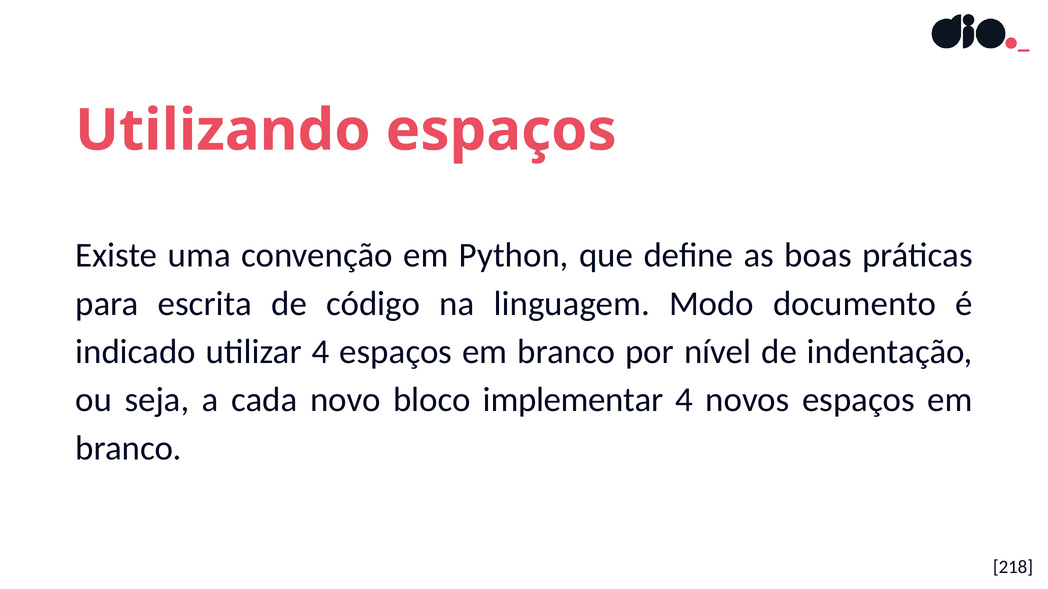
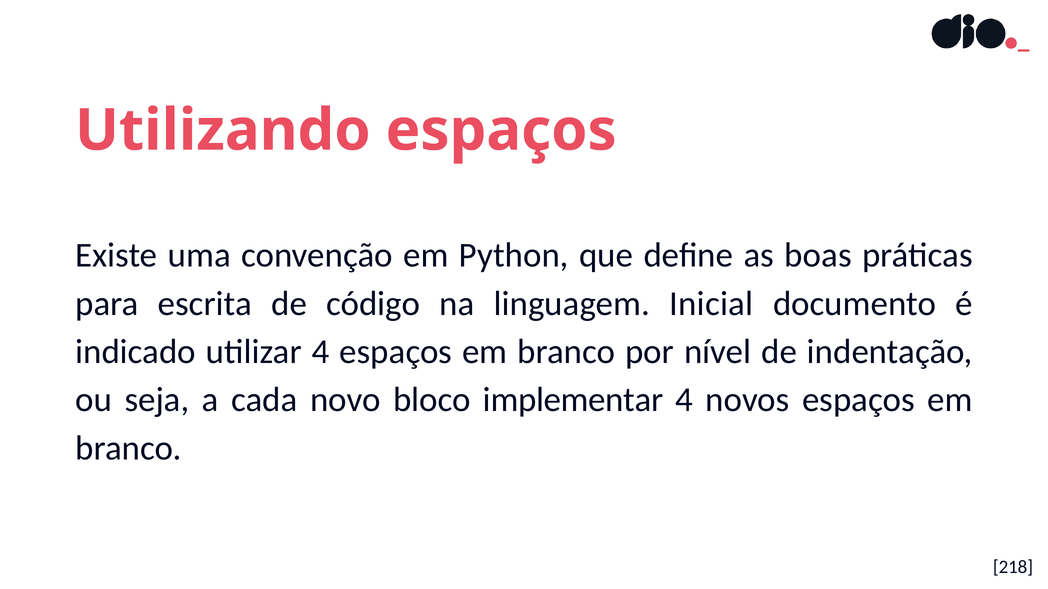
Modo: Modo -> Inicial (711, 304)
